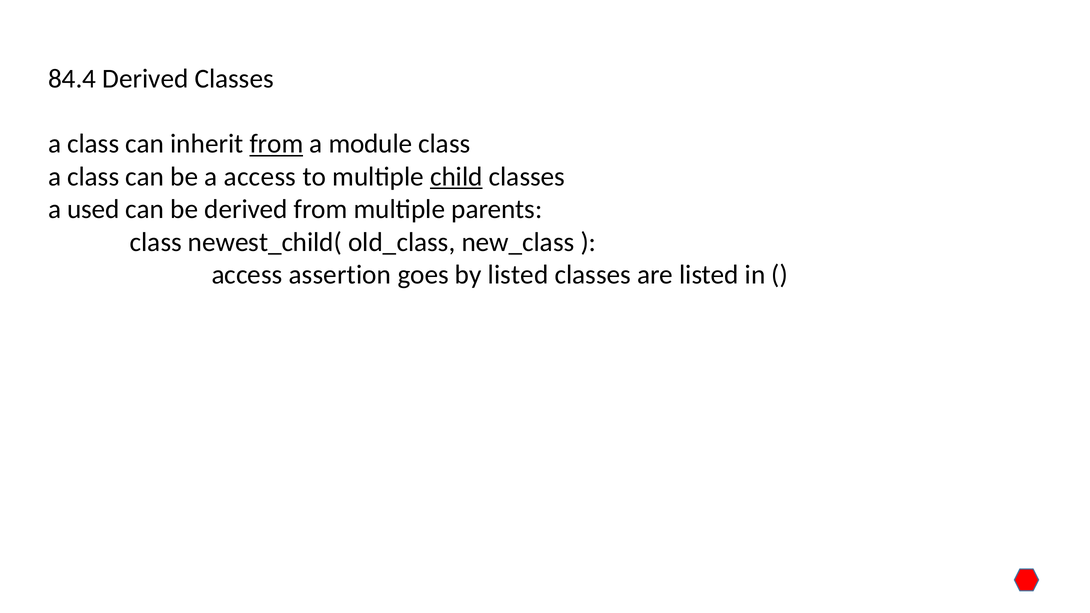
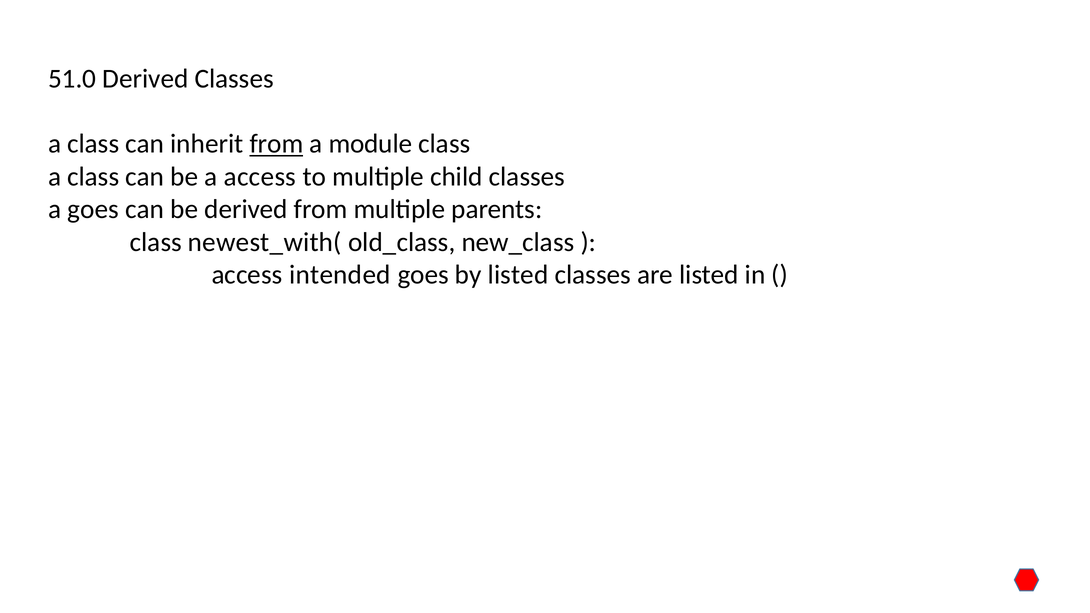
84.4: 84.4 -> 51.0 (72, 79)
child underline: present -> none (456, 177)
a used: used -> goes (93, 209)
newest_child(: newest_child( -> newest_with( (265, 242)
assertion: assertion -> intended (340, 275)
